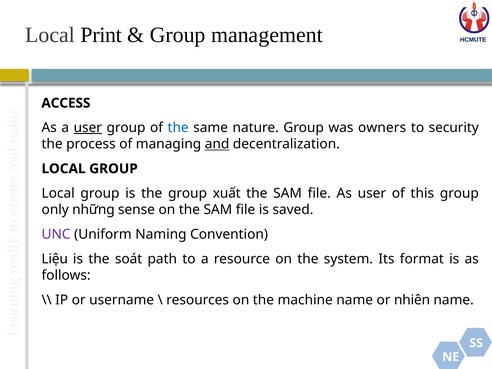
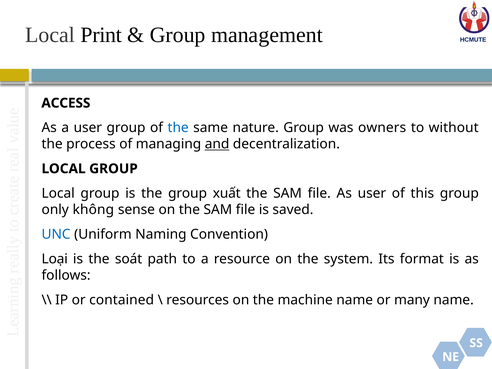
user underline: present -> none (88, 128)
security: security -> without (454, 128)
những: những -> không (93, 210)
UNC colour: purple -> blue (56, 234)
Liệu: Liệu -> Loại (55, 259)
username: username -> contained (122, 300)
nhiên: nhiên -> many (412, 300)
